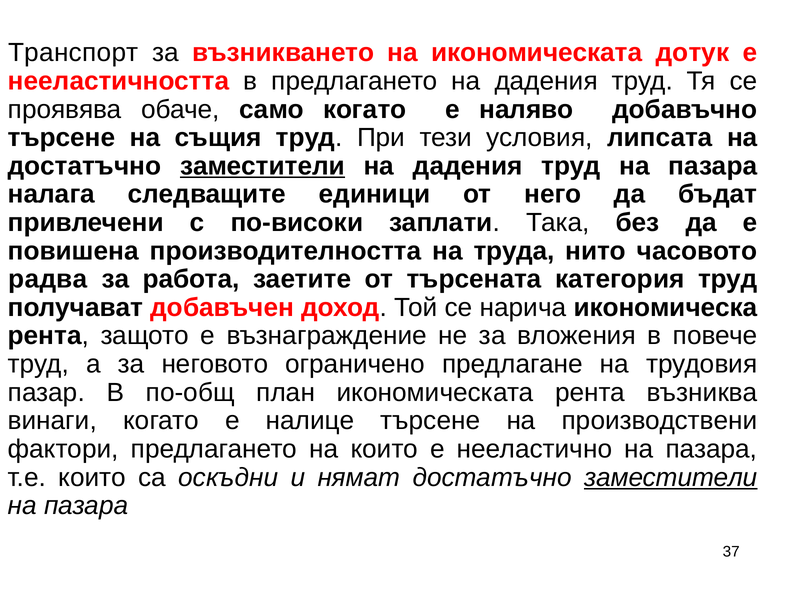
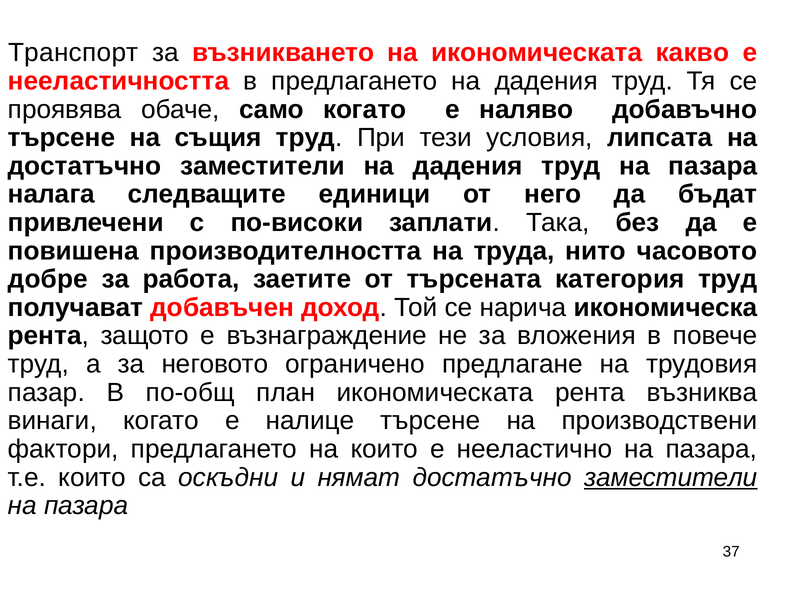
дотук: дотук -> какво (692, 53)
заместители underline: present -> none (262, 166)
радва: радва -> добре (48, 279)
